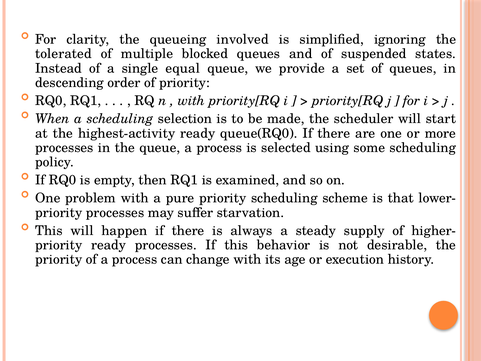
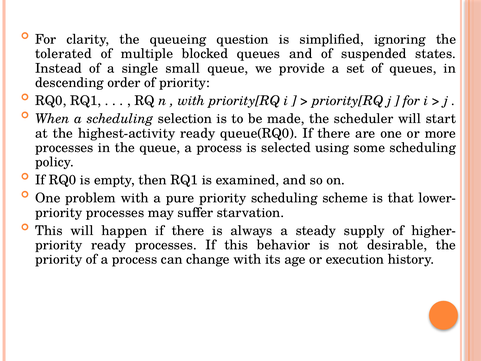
involved: involved -> question (243, 39)
equal: equal -> small (183, 68)
